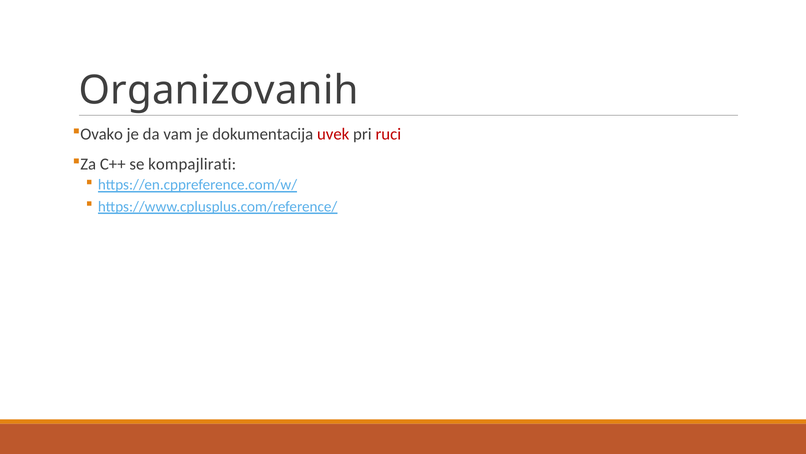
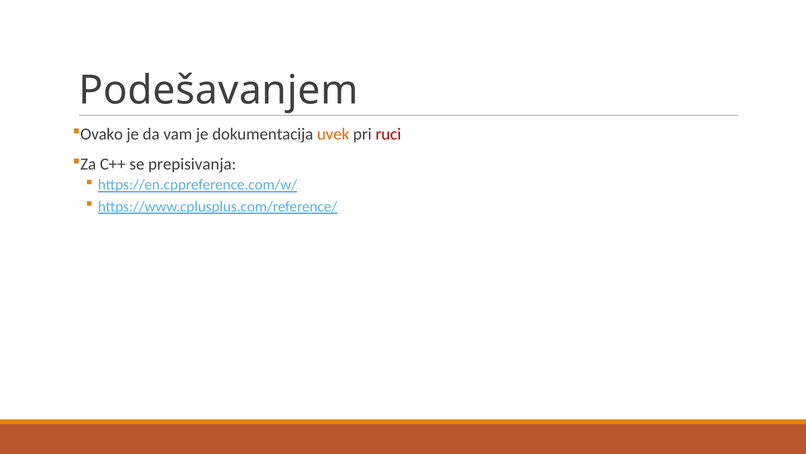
Organizovanih: Organizovanih -> Podešavanjem (219, 90)
uvek colour: red -> orange (333, 134)
kompajlirati: kompajlirati -> prepisivanja (192, 164)
